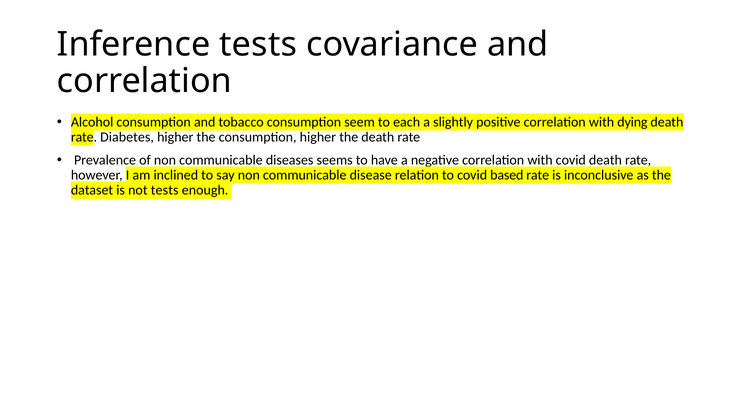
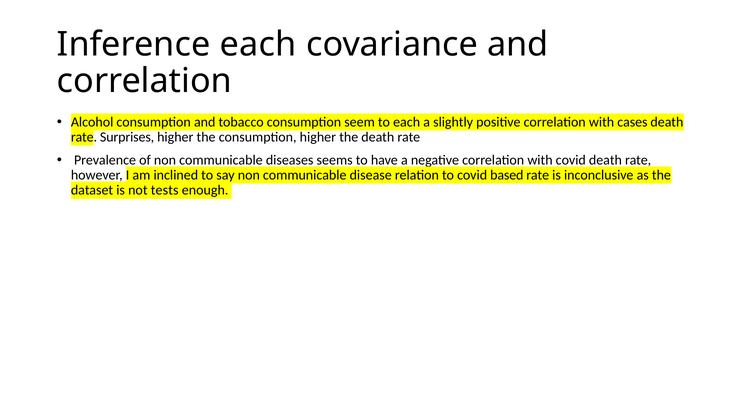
Inference tests: tests -> each (258, 44)
dying: dying -> cases (632, 122)
Diabetes: Diabetes -> Surprises (127, 137)
